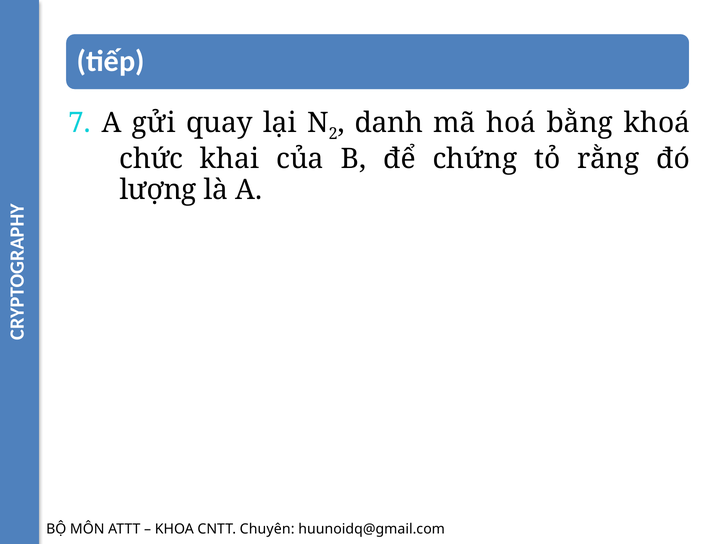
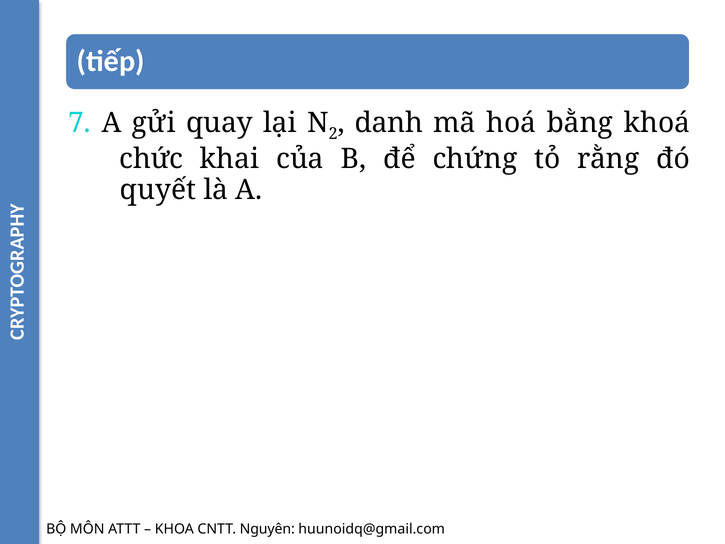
lượng: lượng -> quyết (158, 190)
Chuyên: Chuyên -> Nguyên (267, 529)
